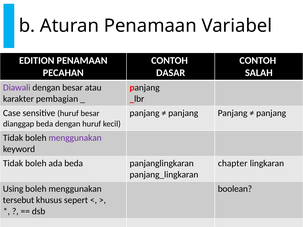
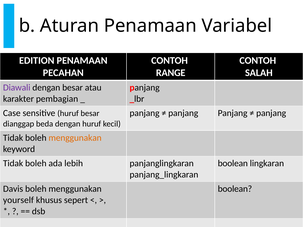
DASAR: DASAR -> RANGE (171, 73)
menggunakan colour: purple -> orange (75, 138)
ada beda: beda -> lebih (74, 163)
chapter: chapter -> boolean (233, 163)
Using: Using -> Davis (13, 189)
tersebut: tersebut -> yourself (18, 200)
